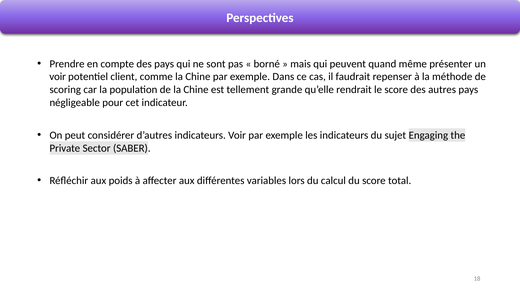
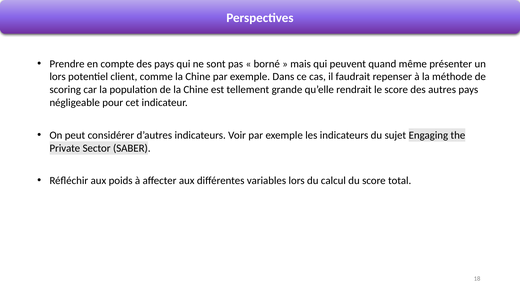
voir: voir -> lors (58, 77)
